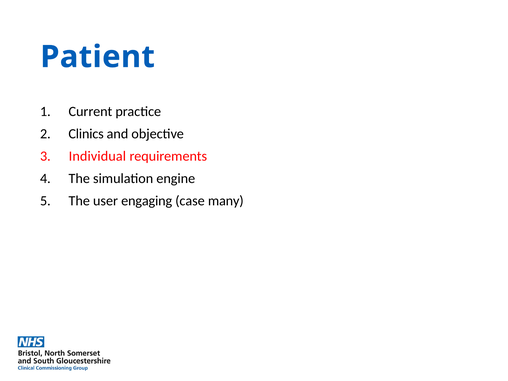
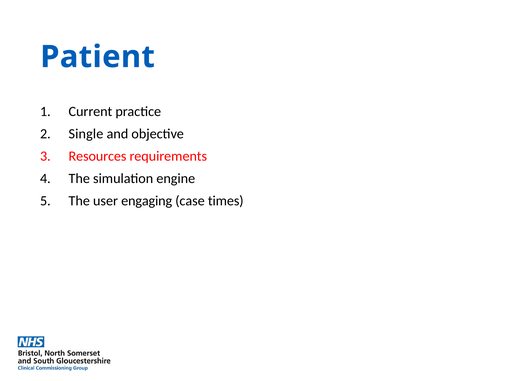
Clinics: Clinics -> Single (86, 134)
Individual: Individual -> Resources (97, 156)
many: many -> times (226, 201)
